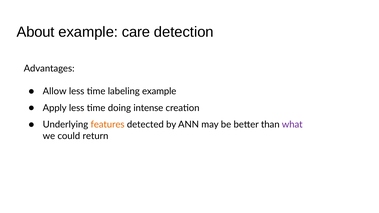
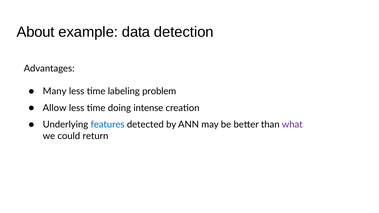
care: care -> data (136, 32)
Allow: Allow -> Many (55, 91)
labeling example: example -> problem (159, 91)
Apply: Apply -> Allow (55, 108)
features colour: orange -> blue (108, 125)
